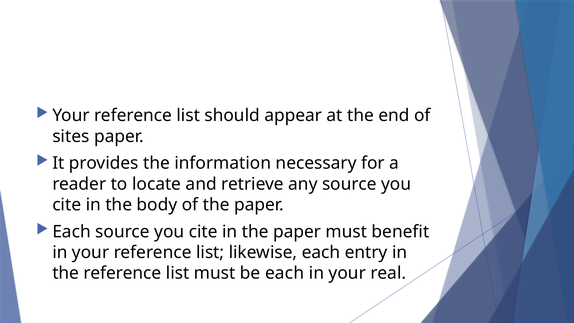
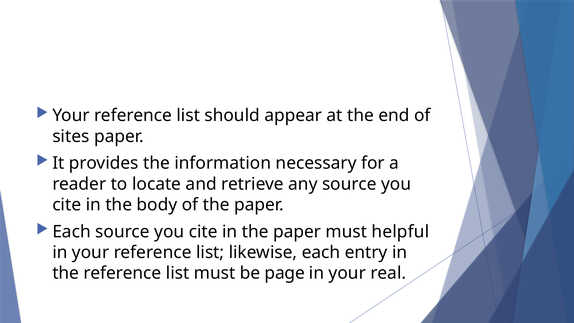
benefit: benefit -> helpful (400, 232)
be each: each -> page (285, 273)
